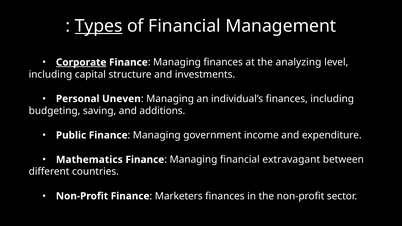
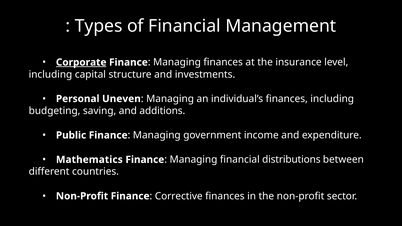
Types underline: present -> none (99, 26)
analyzing: analyzing -> insurance (299, 62)
extravagant: extravagant -> distributions (291, 160)
Marketers: Marketers -> Corrective (179, 196)
